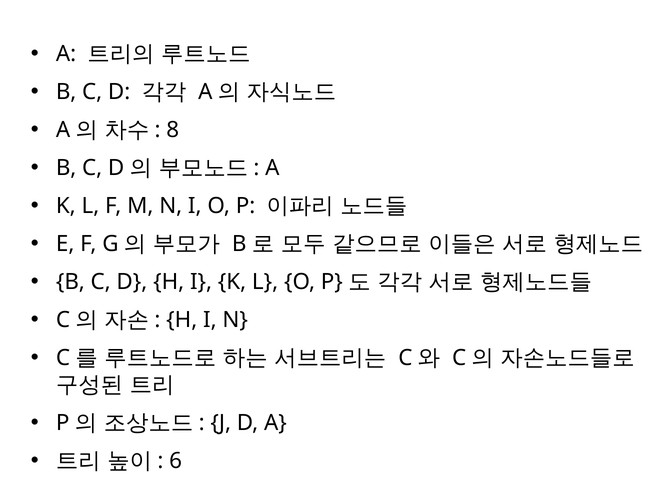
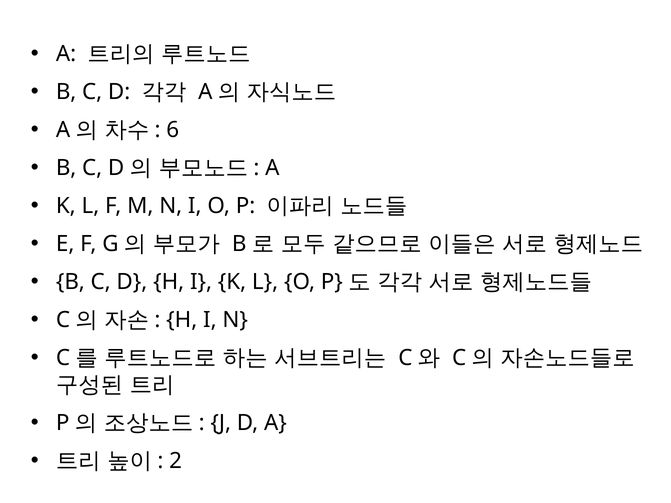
8: 8 -> 6 (173, 130)
6: 6 -> 2 (176, 461)
